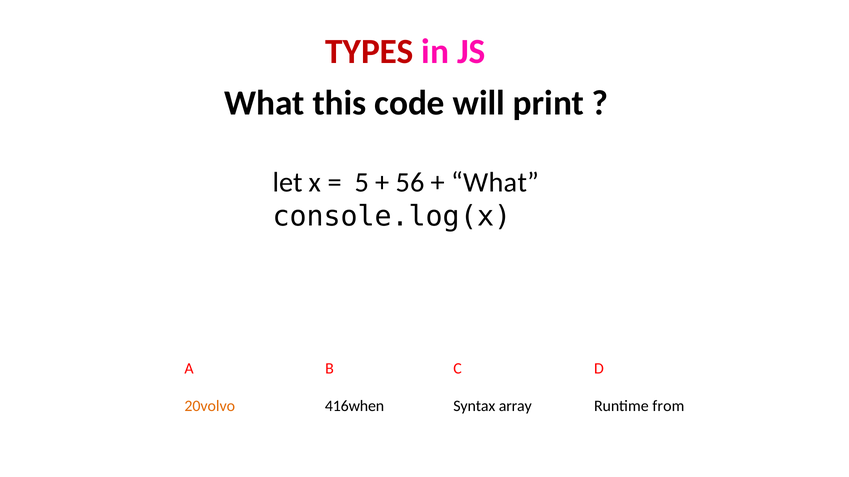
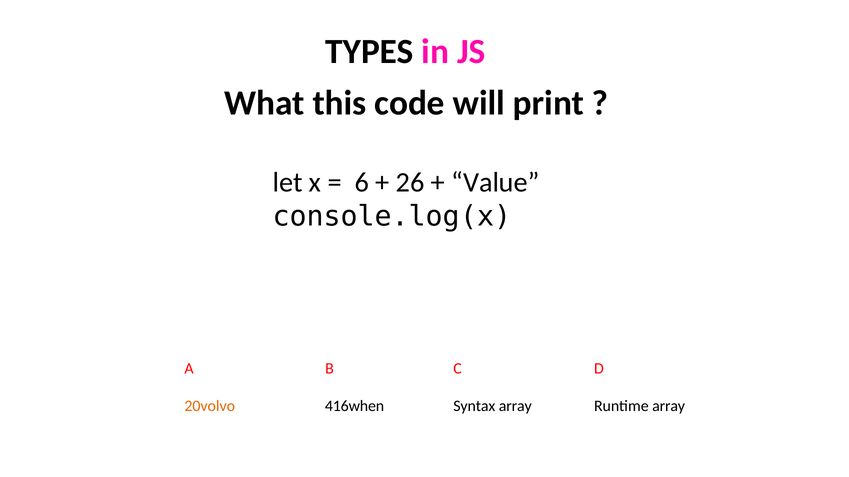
TYPES colour: red -> black (370, 52)
5: 5 -> 6 (362, 183)
56: 56 -> 26 (410, 183)
What: What -> Value (495, 183)
Runtime from: from -> array (669, 407)
